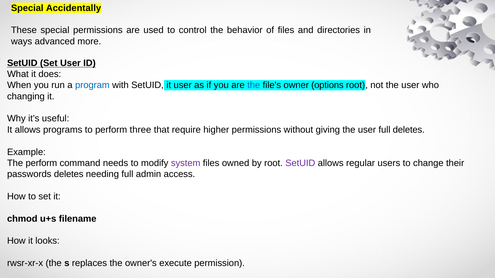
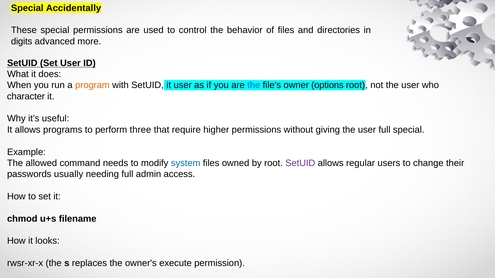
ways: ways -> digits (22, 41)
program colour: blue -> orange (92, 85)
changing: changing -> character (26, 97)
full deletes: deletes -> special (409, 130)
The perform: perform -> allowed (41, 163)
system colour: purple -> blue (186, 163)
passwords deletes: deletes -> usually (69, 174)
